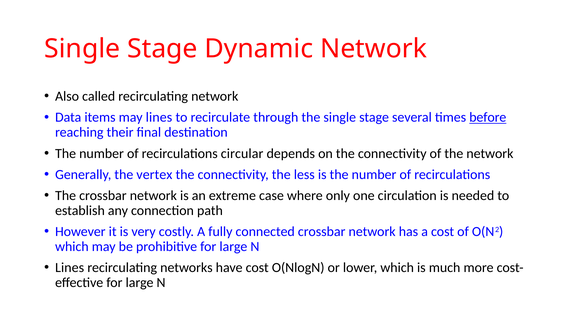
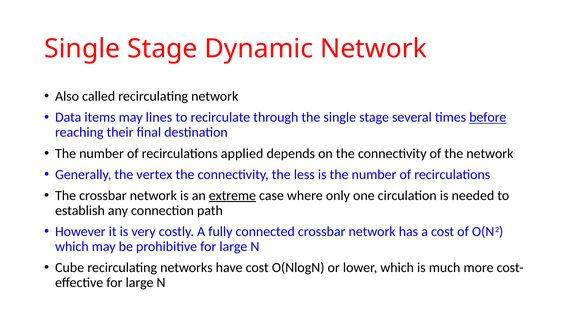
circular: circular -> applied (242, 154)
extreme underline: none -> present (232, 196)
Lines: Lines -> Cube (70, 268)
